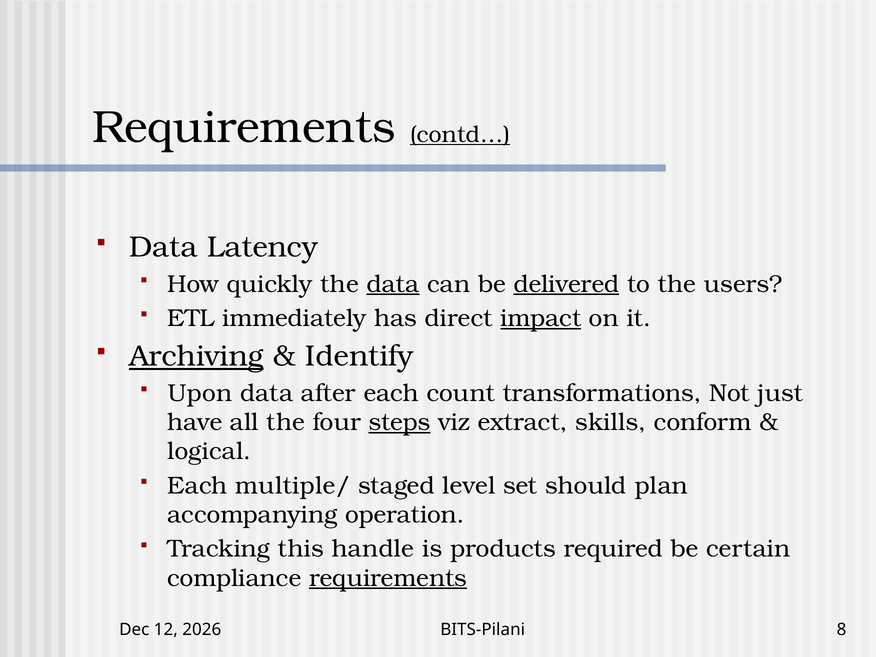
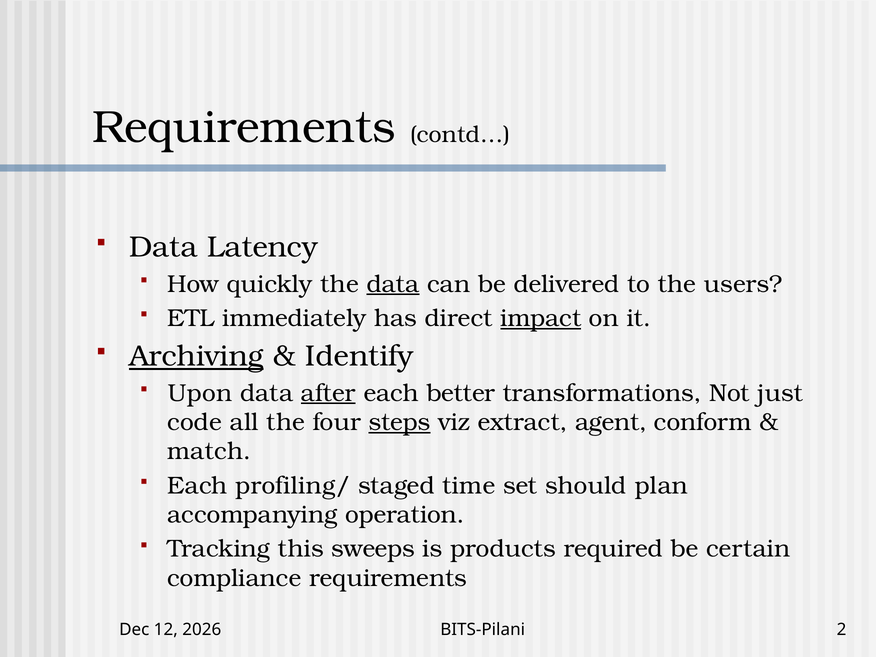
contd… underline: present -> none (460, 135)
delivered underline: present -> none (566, 284)
after underline: none -> present (328, 393)
count: count -> better (461, 393)
have: have -> code (195, 422)
skills: skills -> agent (611, 422)
logical: logical -> match (209, 451)
multiple/: multiple/ -> profiling/ (293, 485)
level: level -> time (469, 485)
handle: handle -> sweeps (373, 549)
requirements underline: present -> none (388, 578)
8: 8 -> 2 (842, 630)
